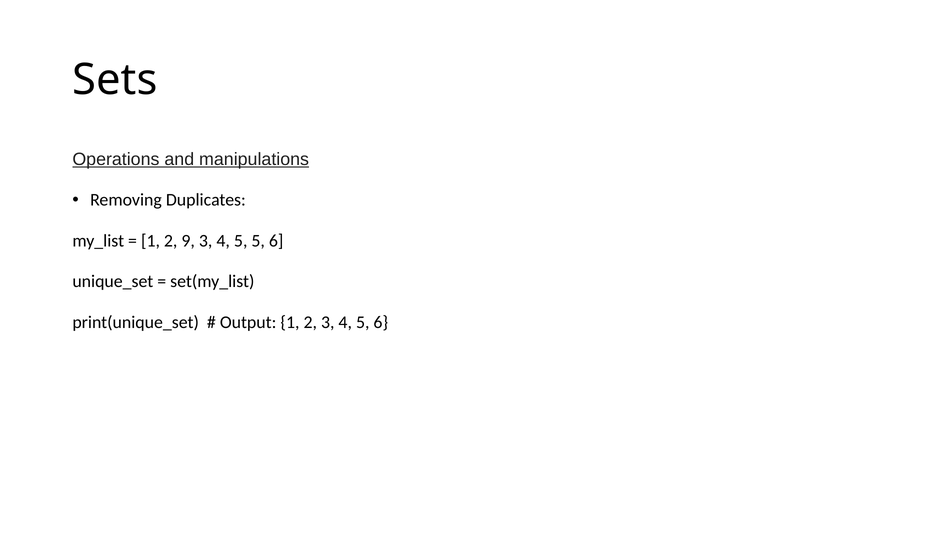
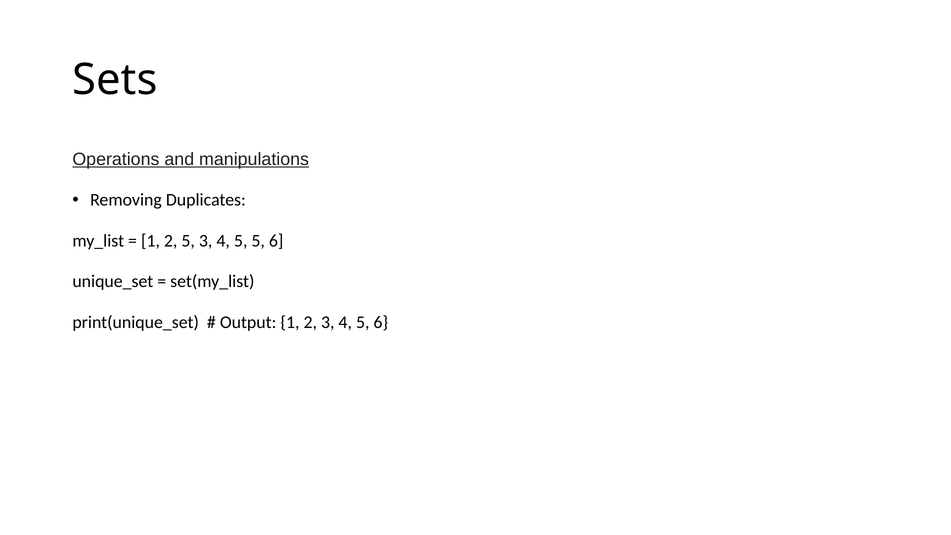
2 9: 9 -> 5 (188, 241)
